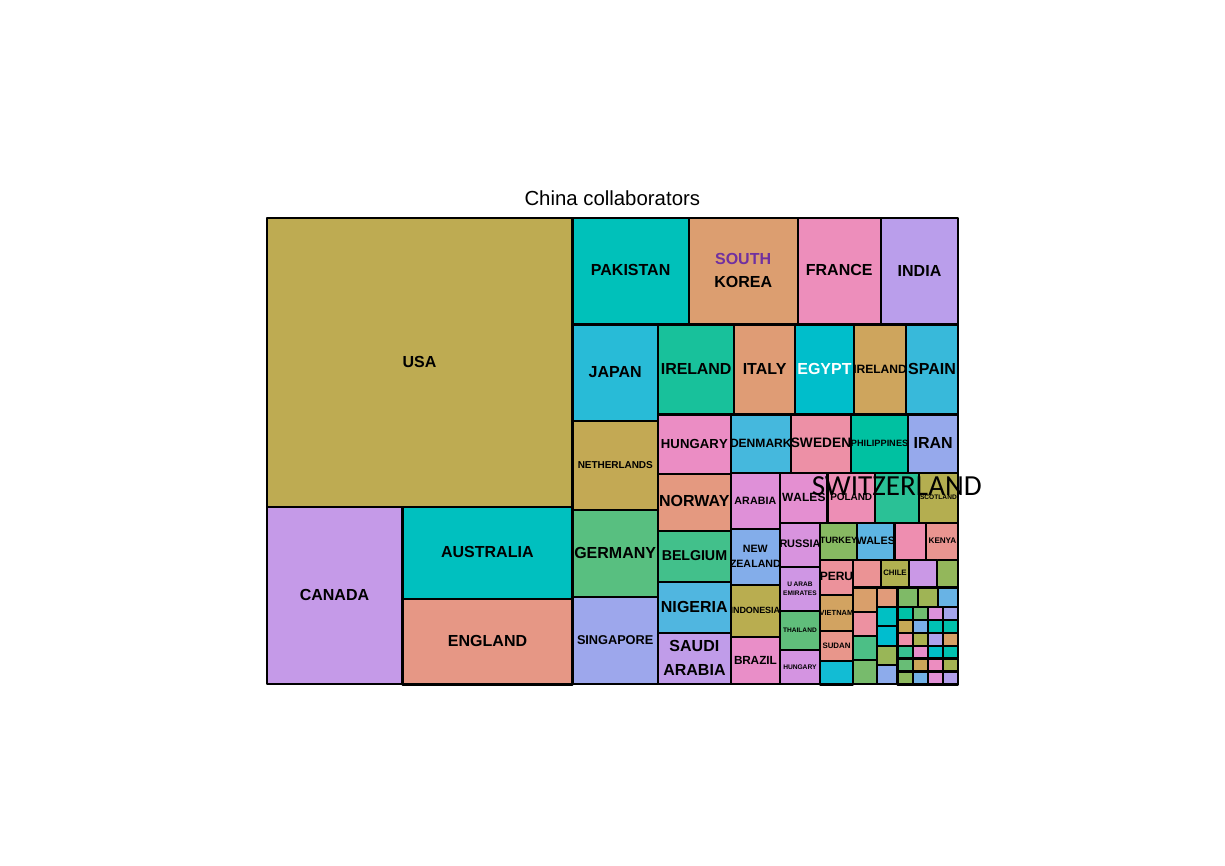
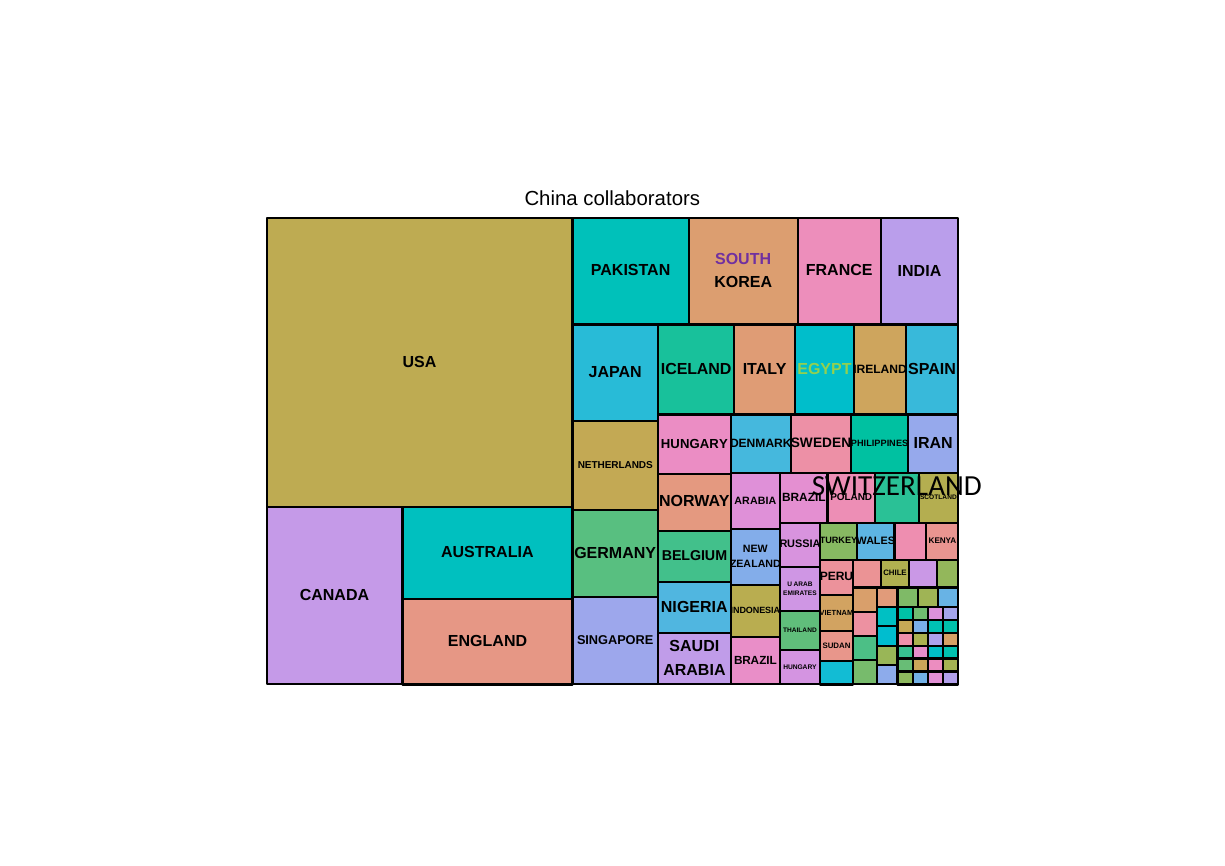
EGYPT colour: white -> light green (824, 369)
IRELAND: IRELAND -> ICELAND (696, 369)
WALES: WALES -> BRAZIL (804, 497)
